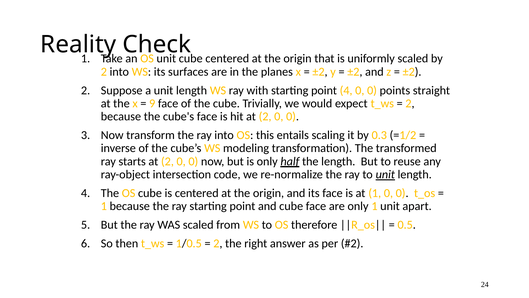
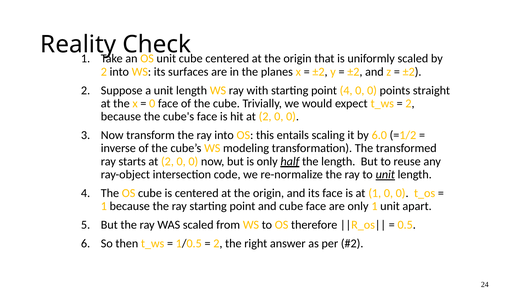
9: 9 -> 0 (152, 103)
0.3: 0.3 -> 6.0 (379, 135)
